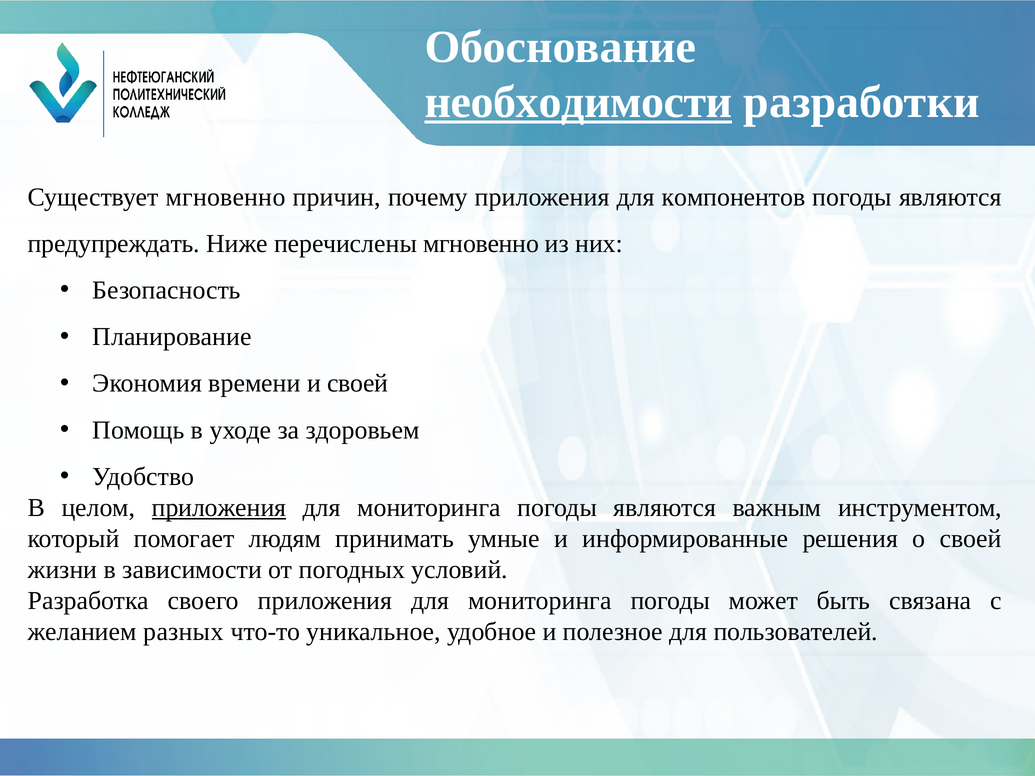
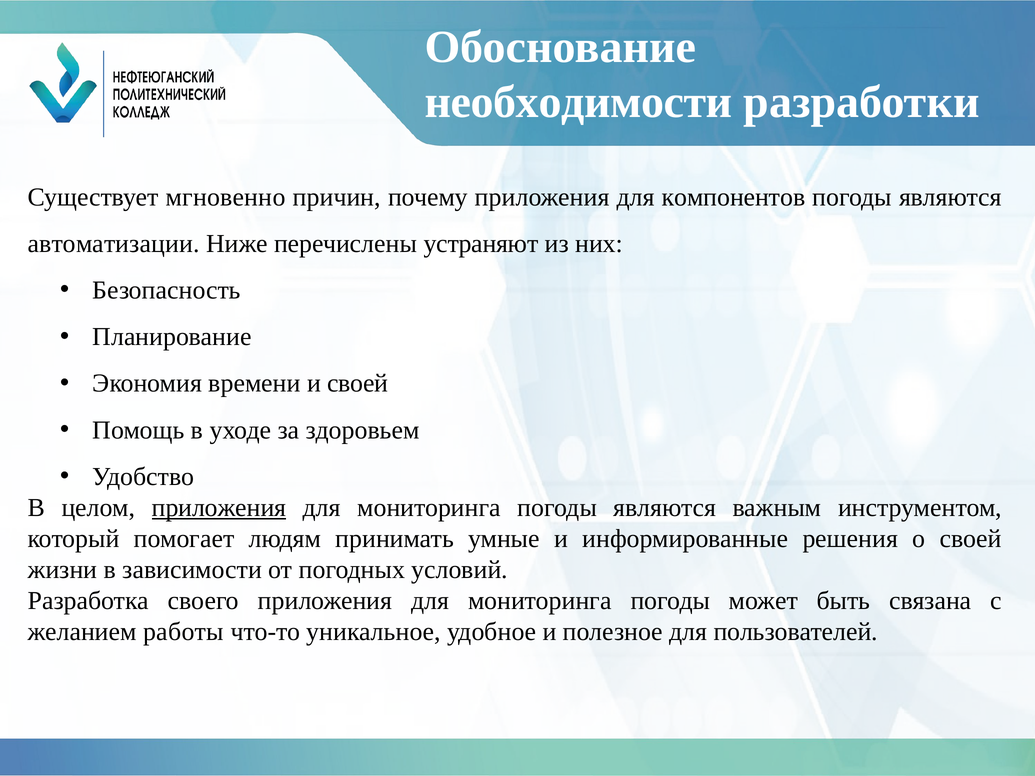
необходимости underline: present -> none (579, 102)
предупреждать: предупреждать -> автоматизации (114, 244)
перечислены мгновенно: мгновенно -> устраняют (481, 244)
разных: разных -> работы (183, 632)
